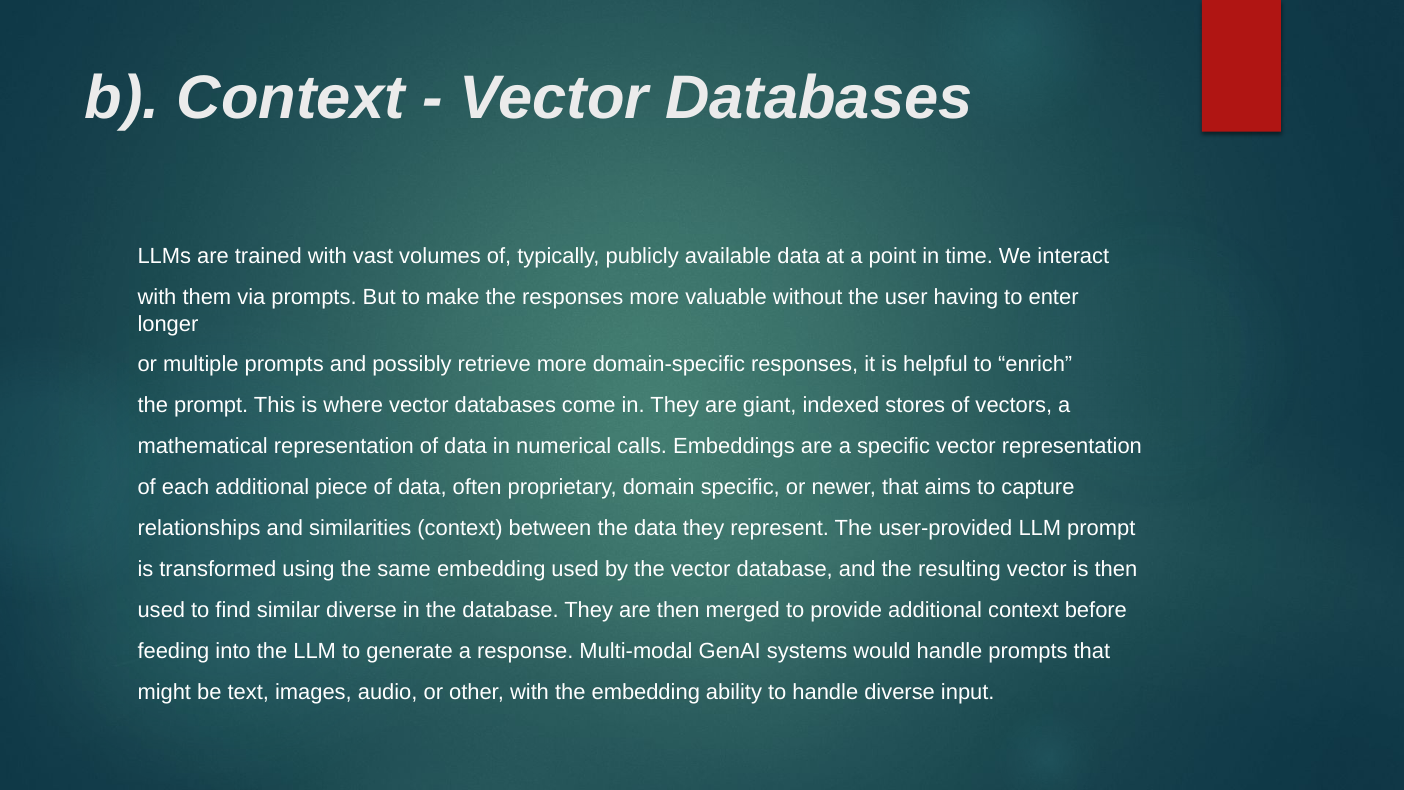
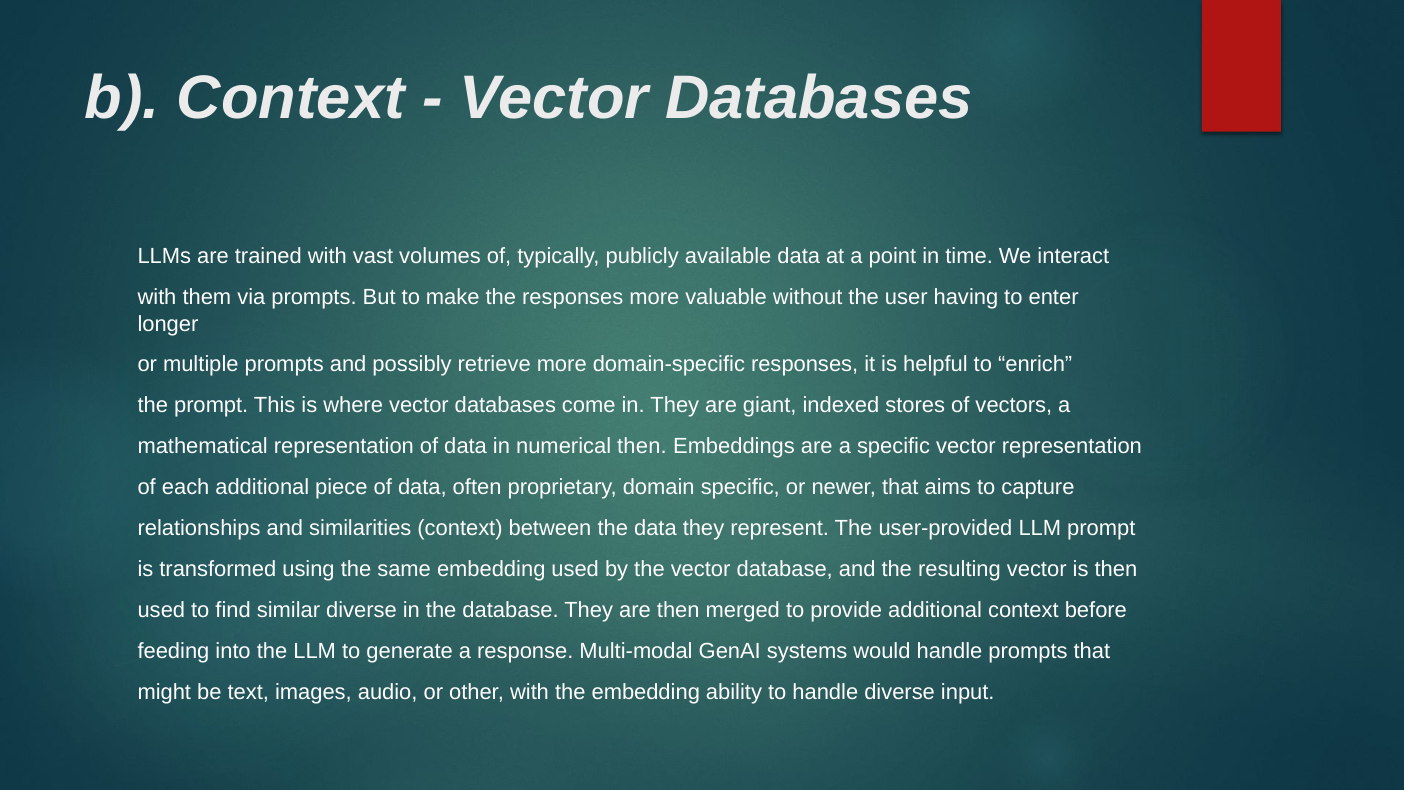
numerical calls: calls -> then (642, 447)
